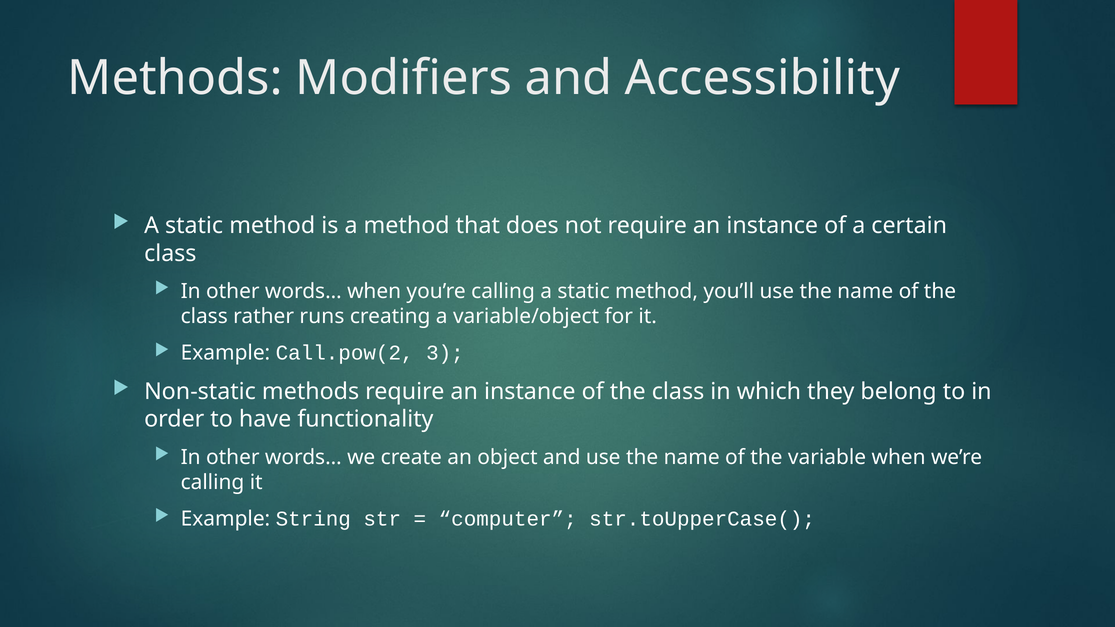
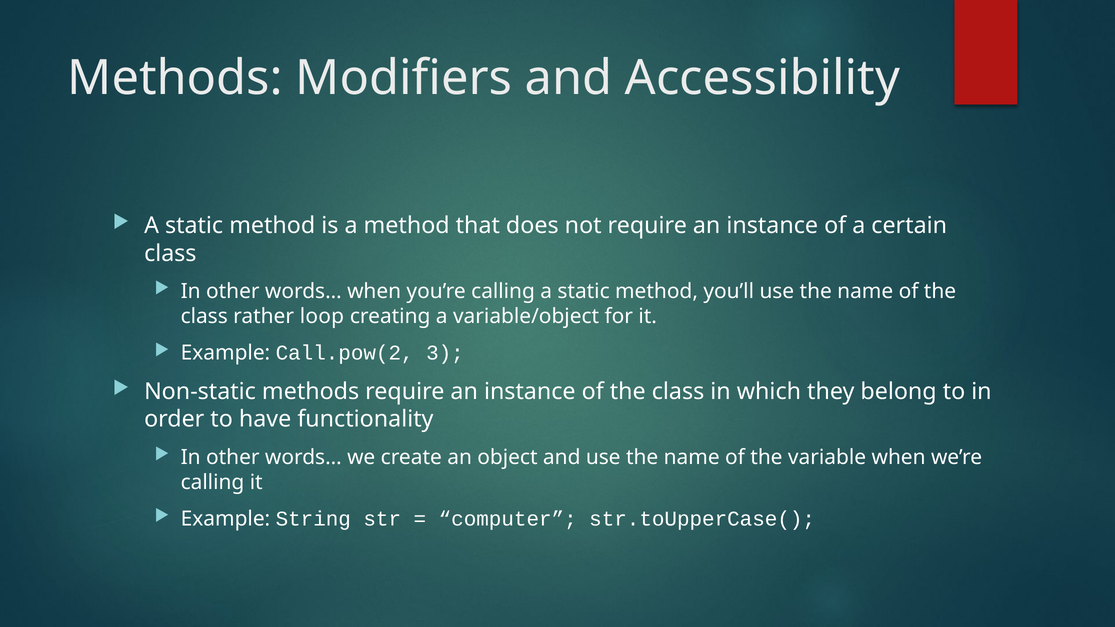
runs: runs -> loop (322, 316)
